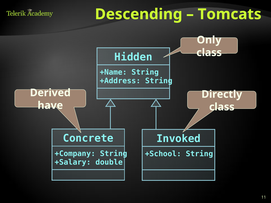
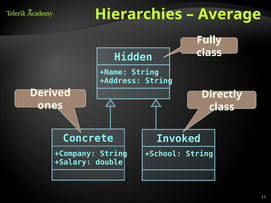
Descending: Descending -> Hierarchies (139, 14)
Tomcats: Tomcats -> Average (230, 14)
Only: Only -> Fully (209, 40)
have: have -> ones (50, 105)
